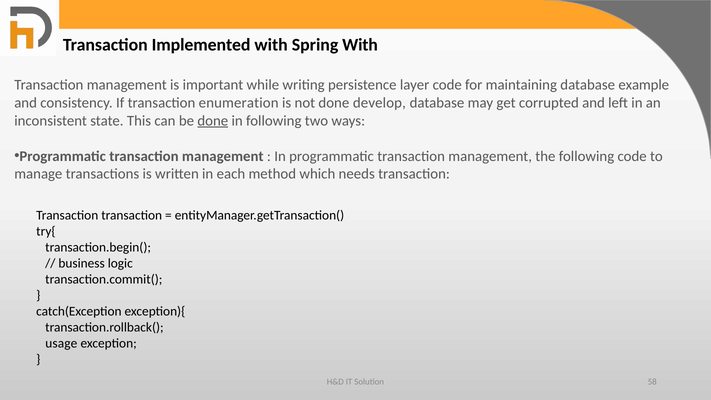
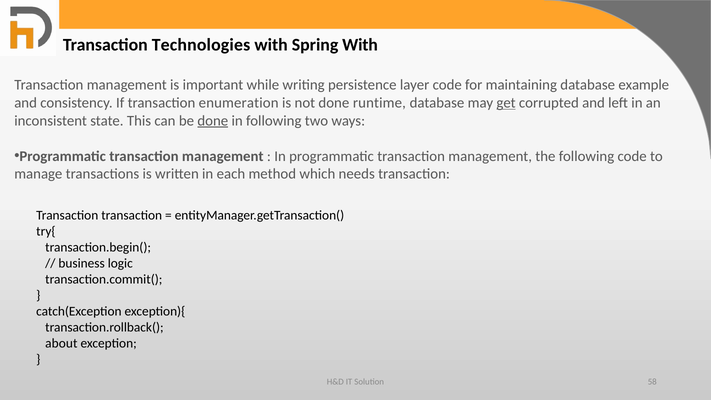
Implemented: Implemented -> Technologies (201, 45)
develop: develop -> runtime (379, 103)
get underline: none -> present (506, 103)
usage: usage -> about (61, 343)
